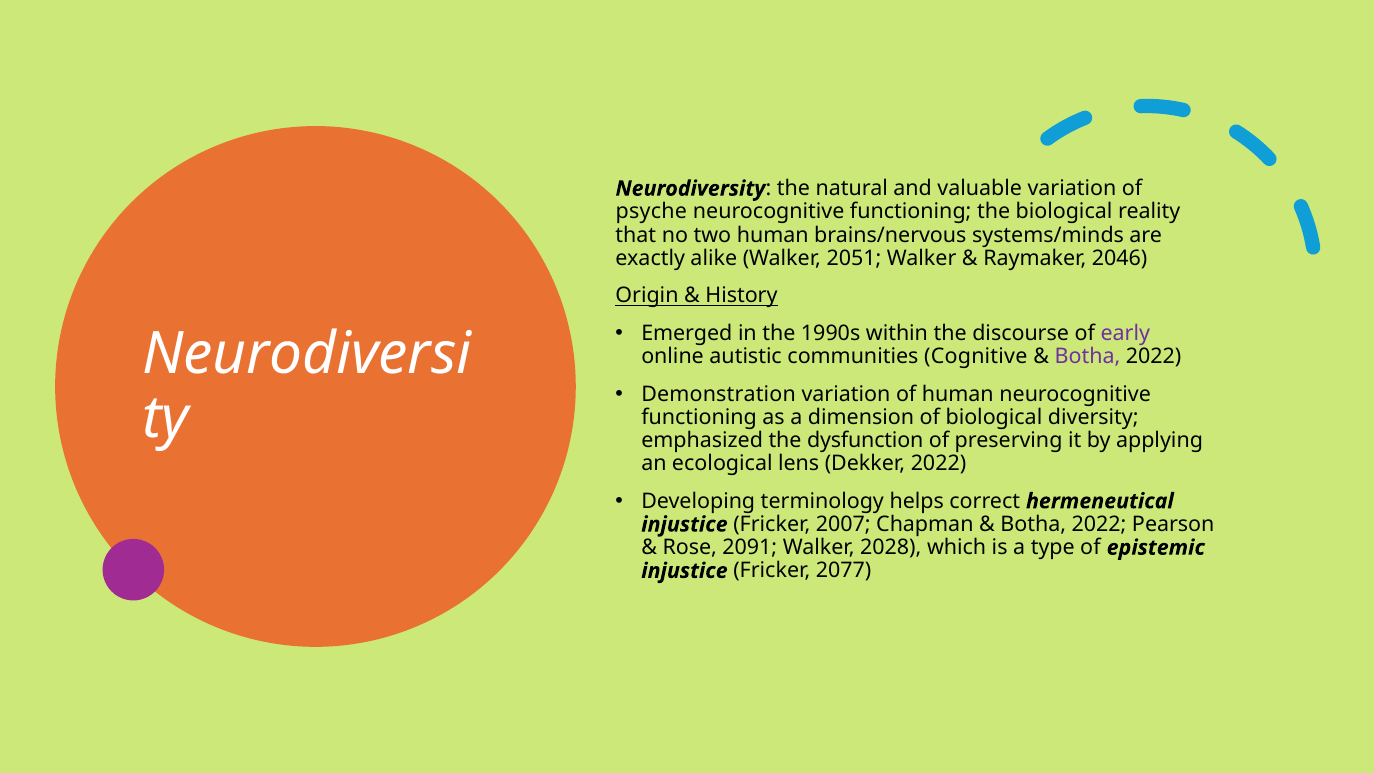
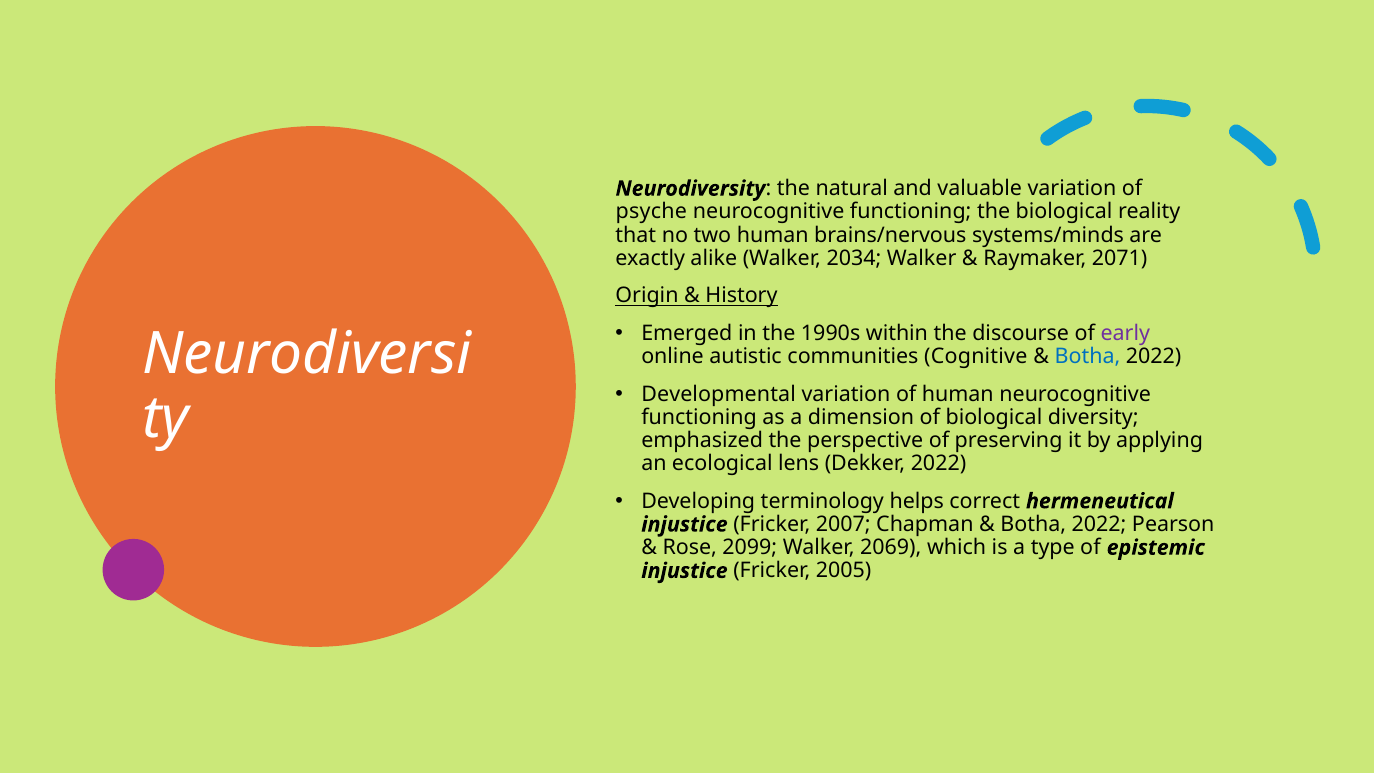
2051: 2051 -> 2034 (854, 258)
2046: 2046 -> 2071 (1120, 258)
Botha colour: purple -> blue (1088, 356)
Demonstration: Demonstration -> Developmental (719, 394)
dysfunction: dysfunction -> perspective (865, 440)
2091: 2091 -> 2099 (750, 548)
2028: 2028 -> 2069 (891, 548)
2077: 2077 -> 2005 (844, 571)
